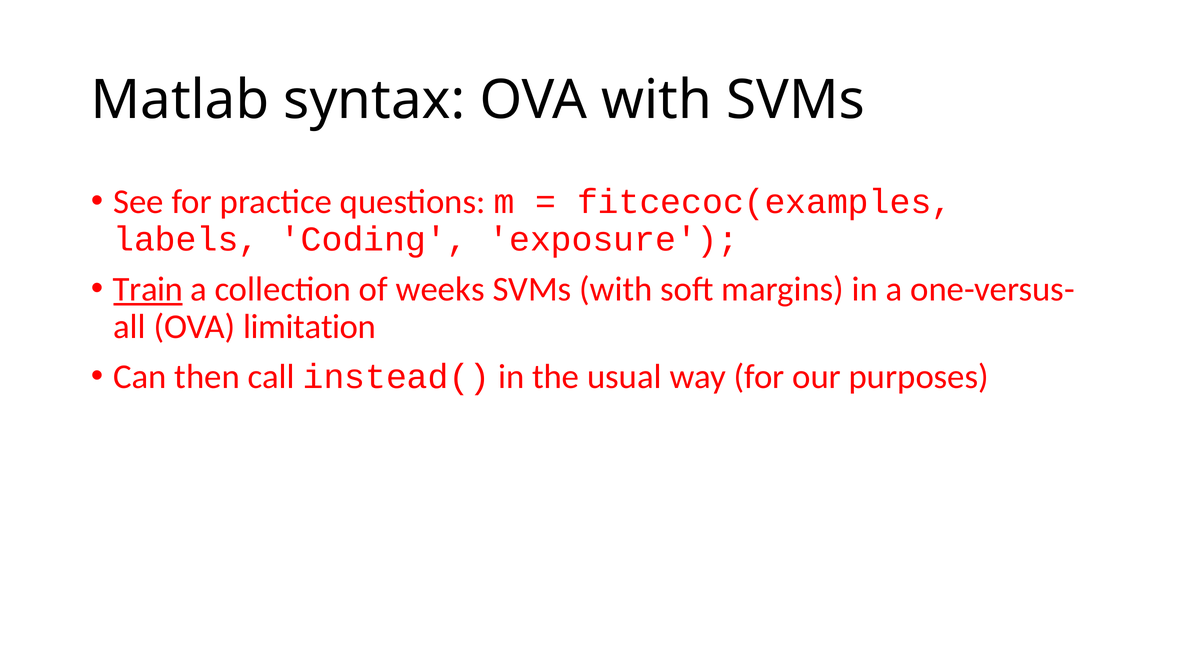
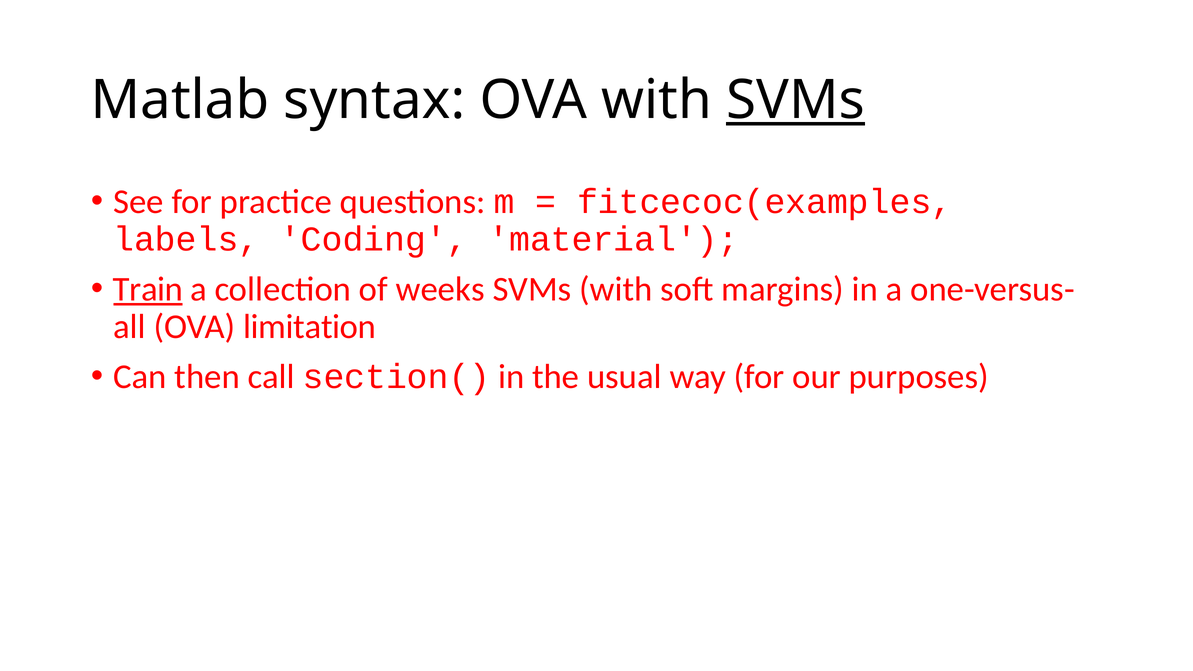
SVMs underline: none -> present (796, 100)
exposure: exposure -> material (613, 239)
instead(: instead( -> section( (396, 377)
